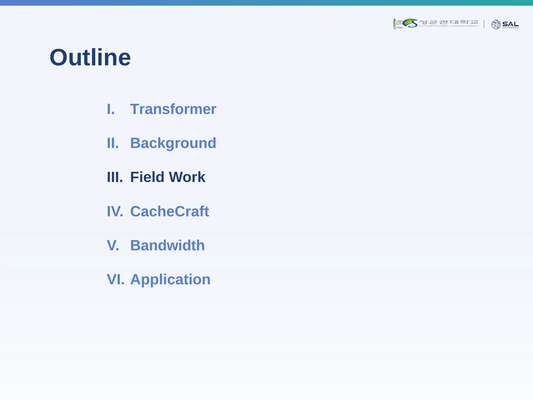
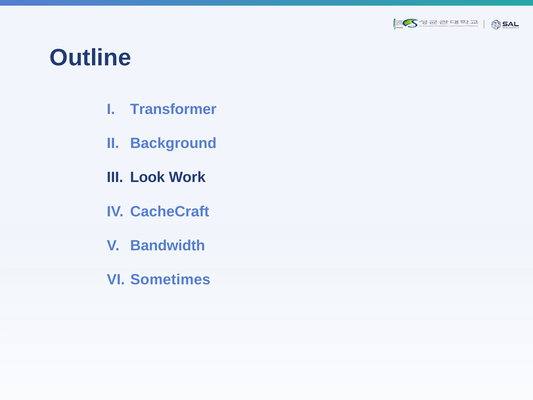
Field: Field -> Look (147, 177)
Application: Application -> Sometimes (170, 279)
